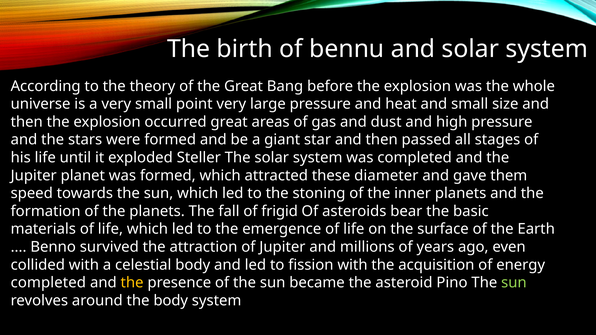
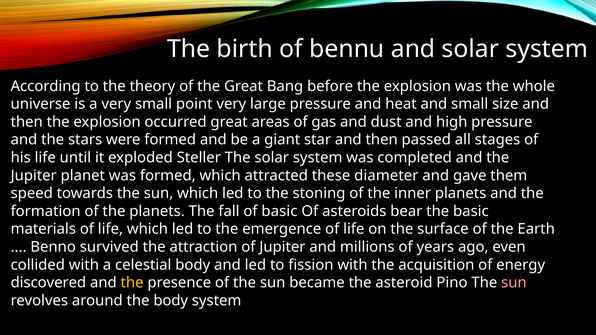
of frigid: frigid -> basic (279, 211)
completed: completed -> discovered (48, 283)
sun colour: light green -> pink (514, 283)
